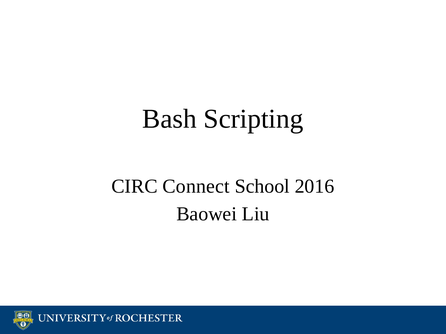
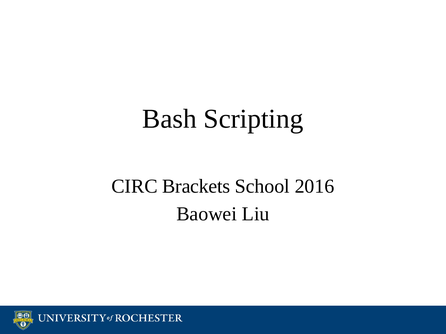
Connect: Connect -> Brackets (196, 186)
